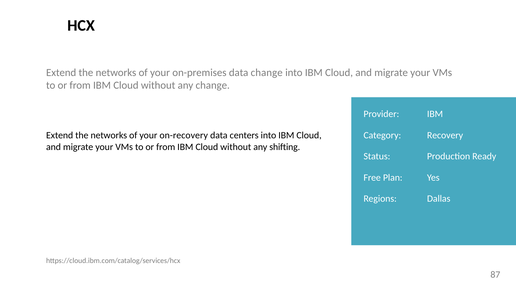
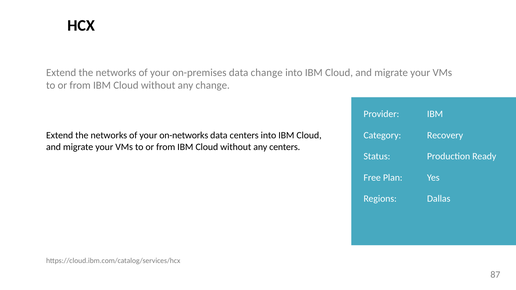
on-recovery: on-recovery -> on-networks (184, 135)
any shifting: shifting -> centers (285, 147)
